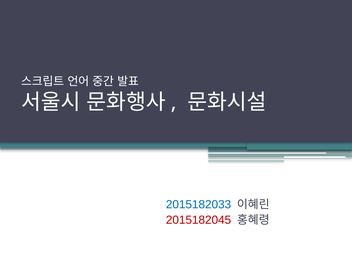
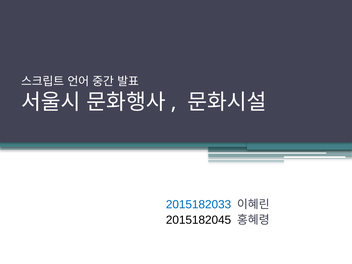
2015182045 colour: red -> black (199, 220)
